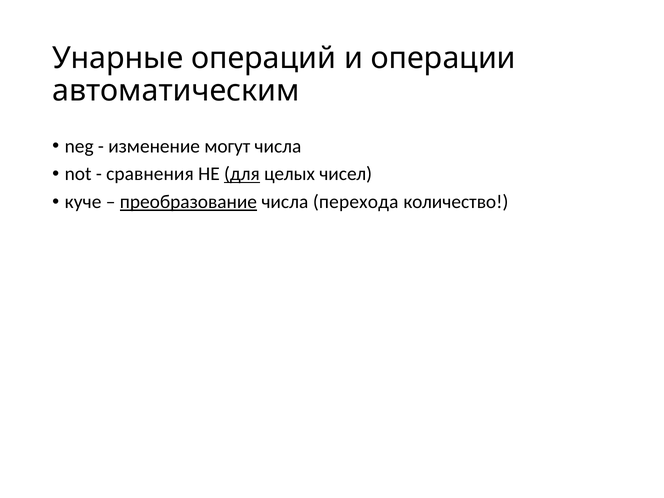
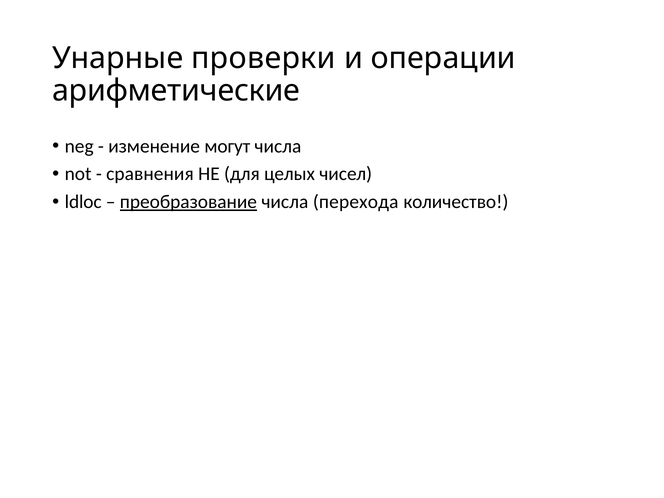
операций: операций -> проверки (263, 58)
автоматическим: автоматическим -> арифметические (176, 91)
для underline: present -> none (242, 174)
куче: куче -> ldloc (83, 202)
